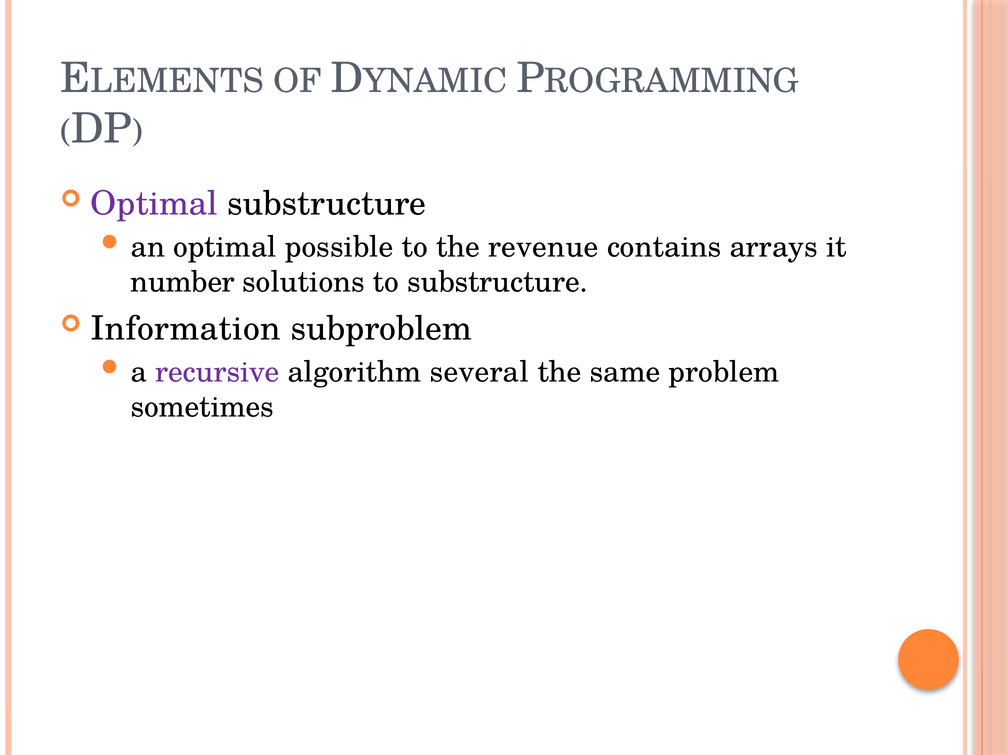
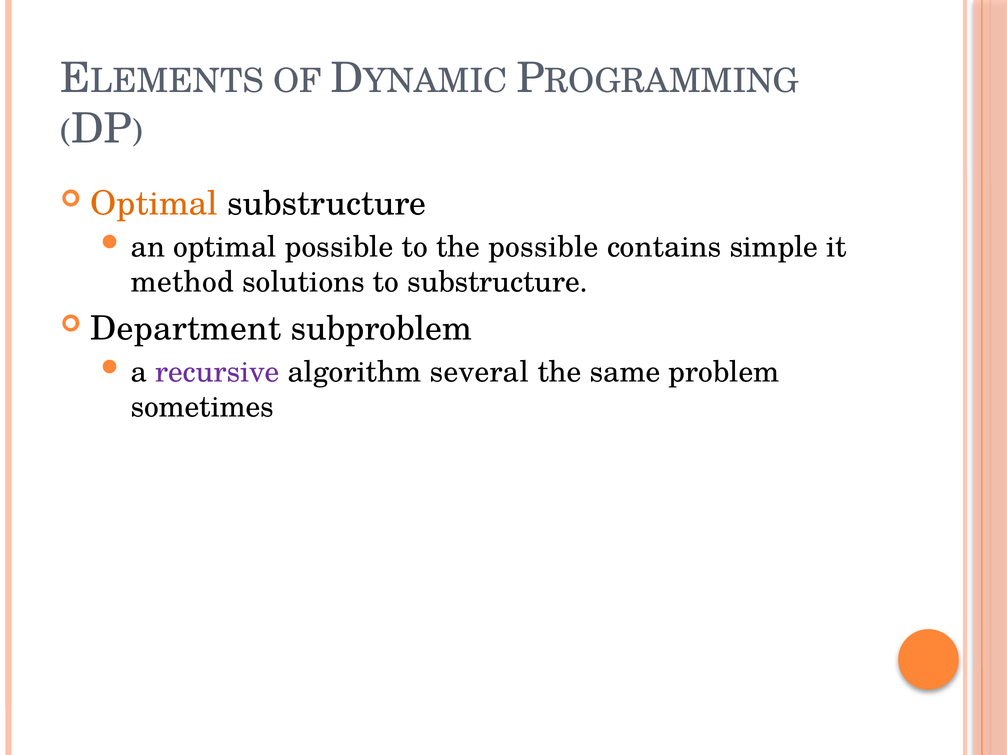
Optimal colour: purple -> orange (154, 204)
the revenue: revenue -> possible (543, 247)
arrays: arrays -> simple (774, 247)
number: number -> method (182, 282)
Information: Information -> Department (186, 329)
